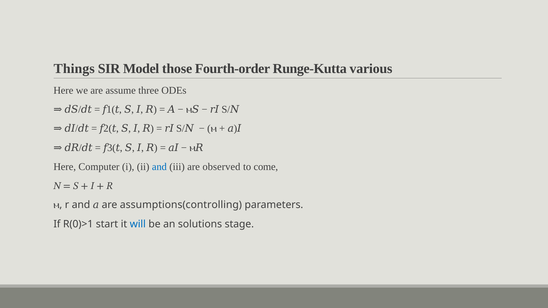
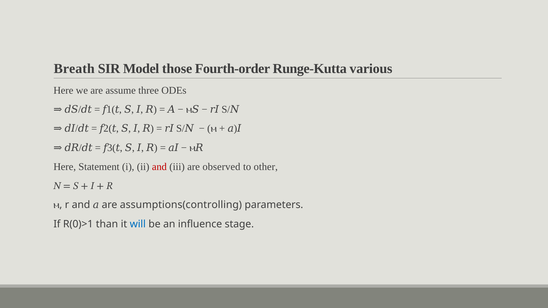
Things: Things -> Breath (74, 69)
Computer: Computer -> Statement (99, 167)
and colour: blue -> red (159, 167)
come: come -> other (266, 167)
start: start -> than (107, 224)
solutions: solutions -> influence (200, 224)
